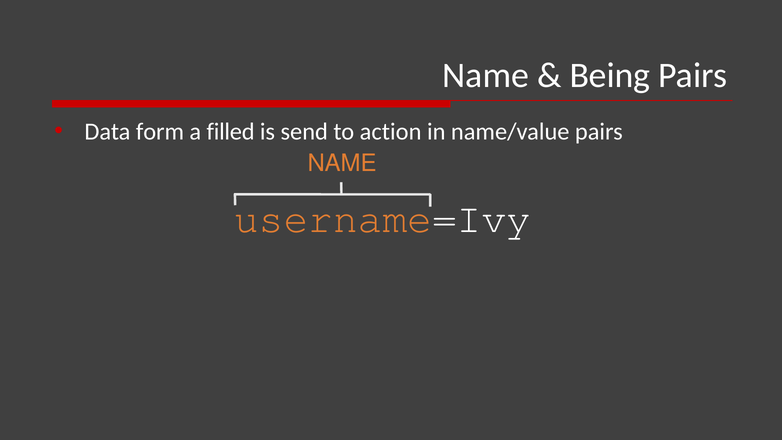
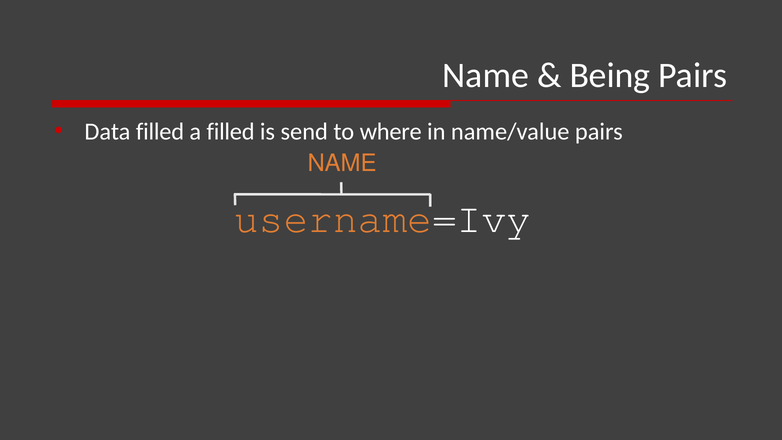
Data form: form -> filled (160, 132)
action: action -> where (391, 132)
